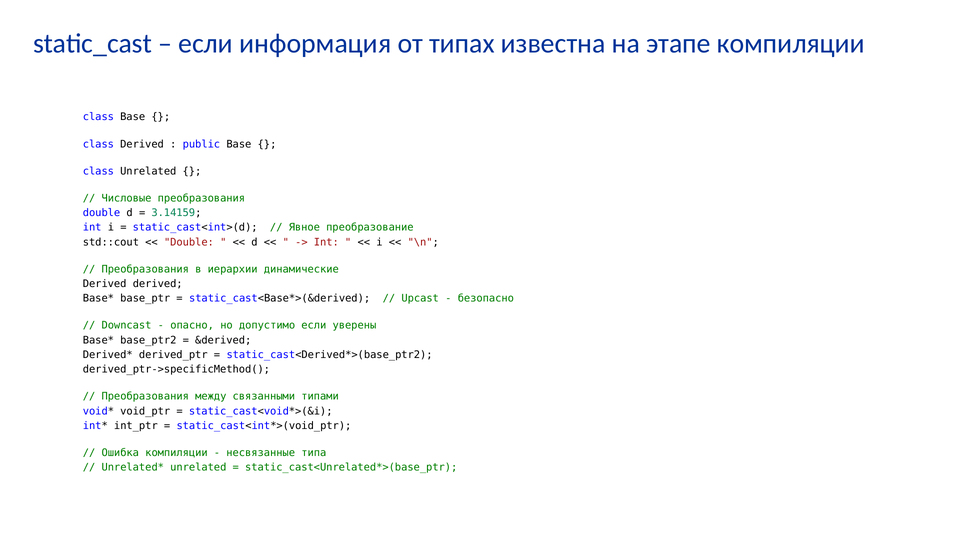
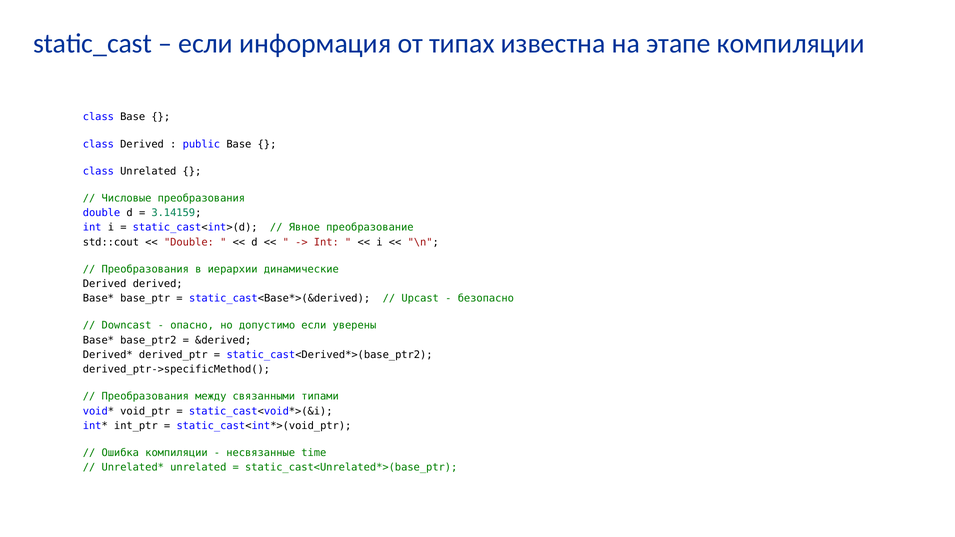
типа: типа -> time (314, 453)
